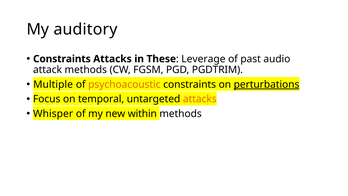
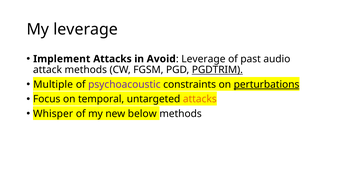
My auditory: auditory -> leverage (86, 29)
Constraints: Constraints -> Implement (62, 59)
These: These -> Avoid (161, 59)
PGDTRIM underline: none -> present (217, 70)
psychoacoustic colour: orange -> purple (124, 84)
within: within -> below (142, 114)
